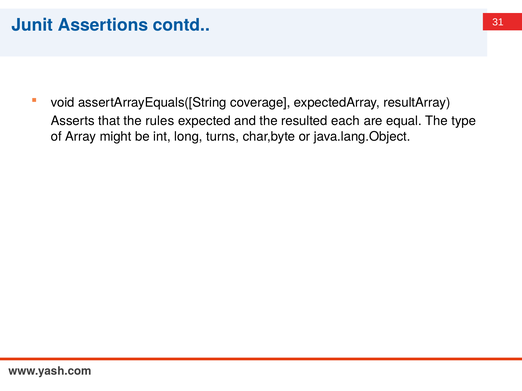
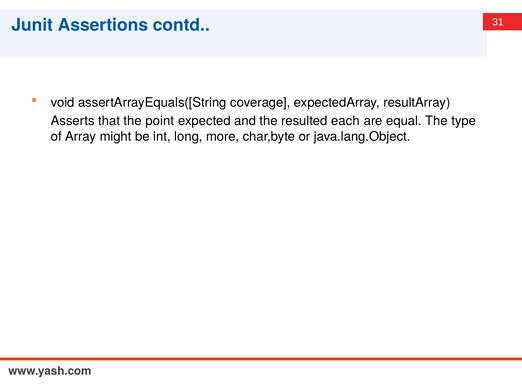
rules: rules -> point (160, 121)
turns: turns -> more (223, 137)
